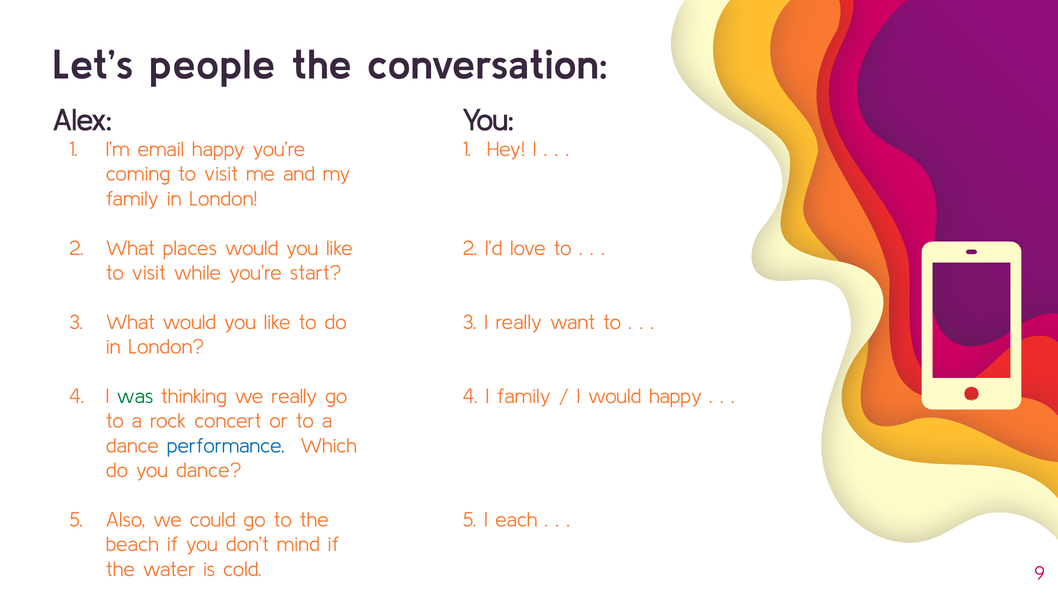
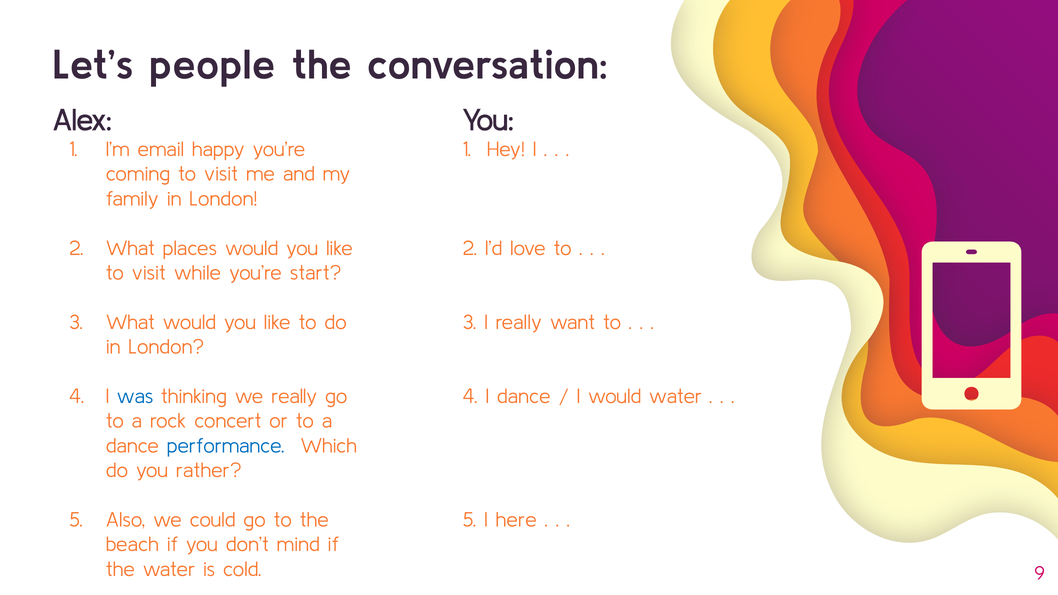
was colour: green -> blue (135, 397)
I family: family -> dance (524, 397)
would happy: happy -> water (676, 397)
you dance: dance -> rather (209, 471)
each: each -> here (516, 520)
